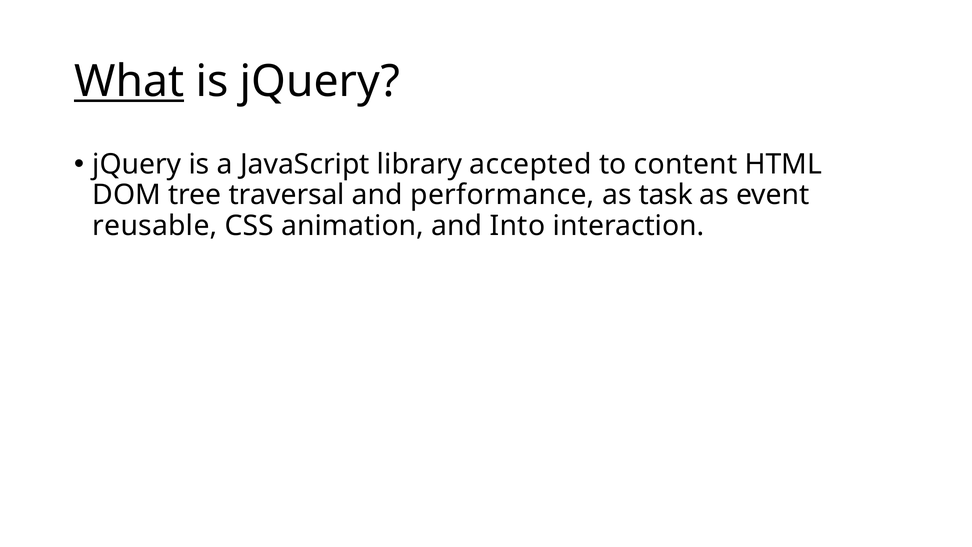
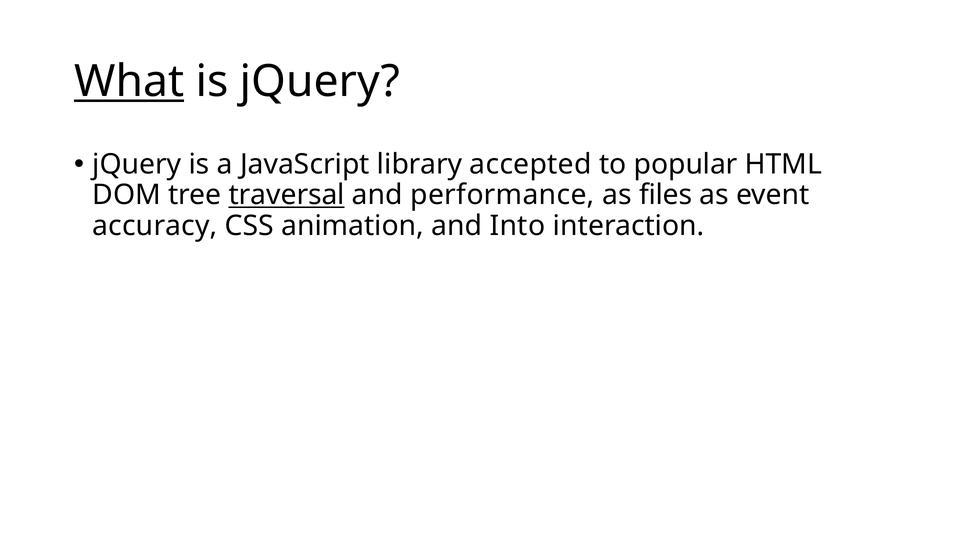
content: content -> popular (686, 164)
traversal underline: none -> present (287, 195)
task: task -> files (666, 195)
reusable: reusable -> accuracy (155, 226)
